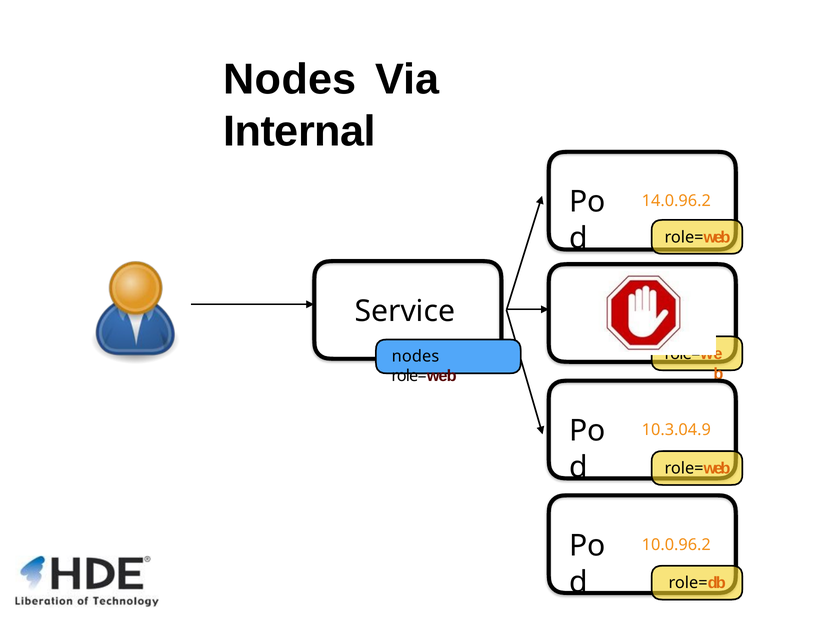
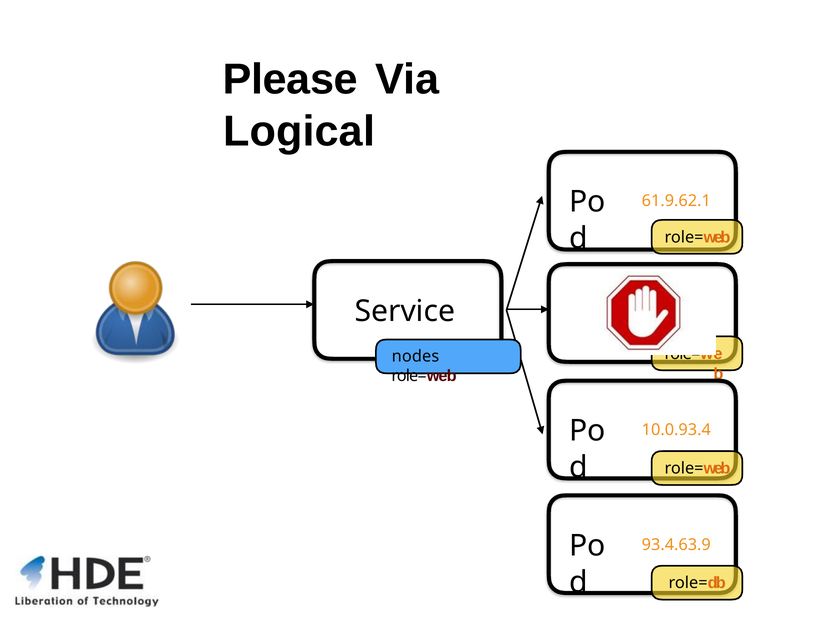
Nodes: Nodes -> Please (290, 80)
Internal: Internal -> Logical (299, 131)
14.0.96.2: 14.0.96.2 -> 61.9.62.1 (676, 201)
10.3.04.9: 10.3.04.9 -> 10.0.93.4 (676, 430)
10.0.96.2: 10.0.96.2 -> 93.4.63.9 (676, 545)
